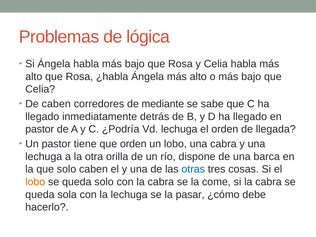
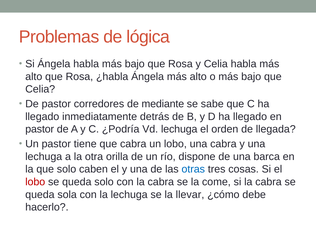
De caben: caben -> pastor (56, 104)
que orden: orden -> cabra (133, 144)
lobo colour: orange -> red (35, 182)
pasar: pasar -> llevar (190, 195)
